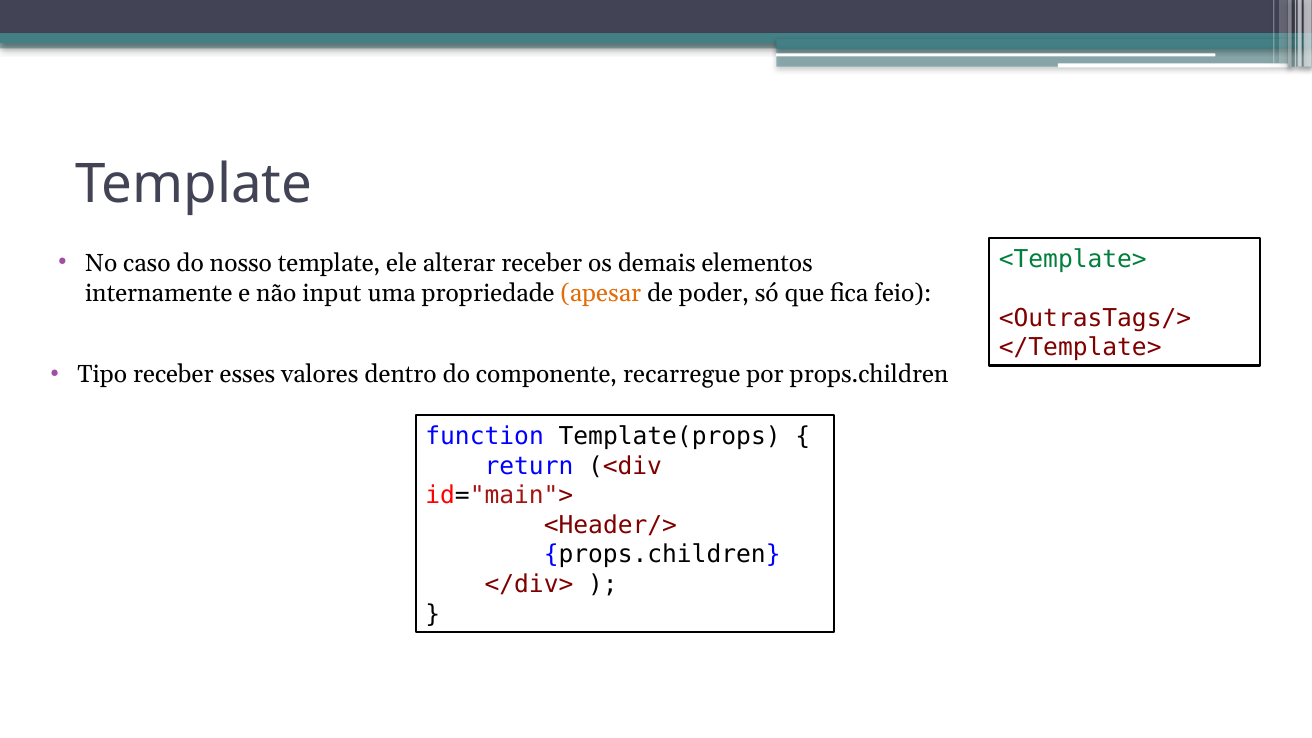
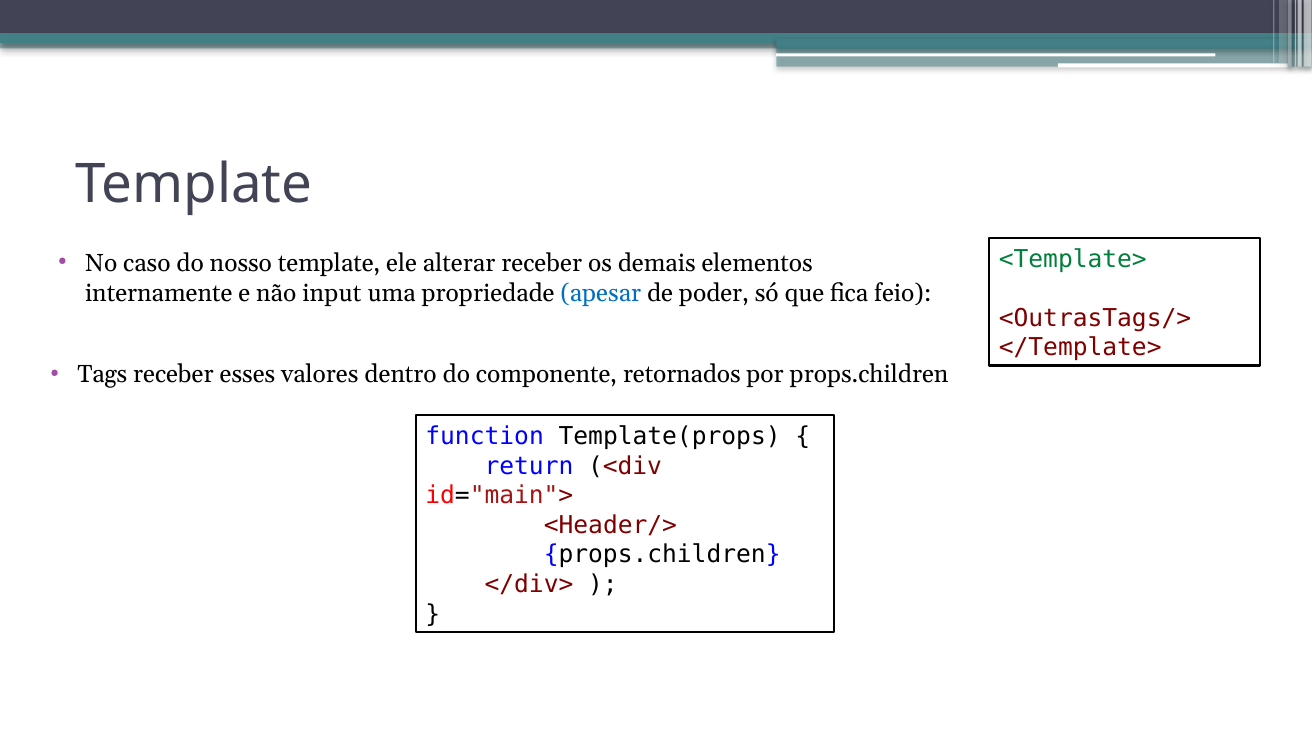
apesar colour: orange -> blue (601, 293)
Tipo: Tipo -> Tags (102, 375)
recarregue: recarregue -> retornados (682, 375)
